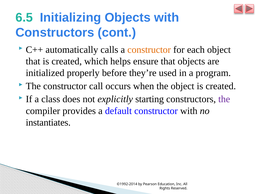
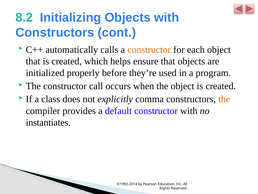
6.5: 6.5 -> 8.2 (24, 17)
starting: starting -> comma (150, 99)
the colour: purple -> orange (224, 99)
